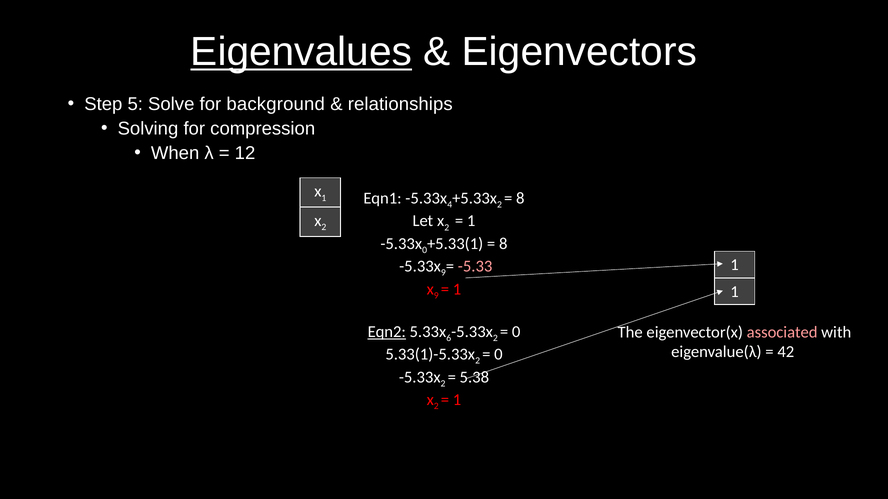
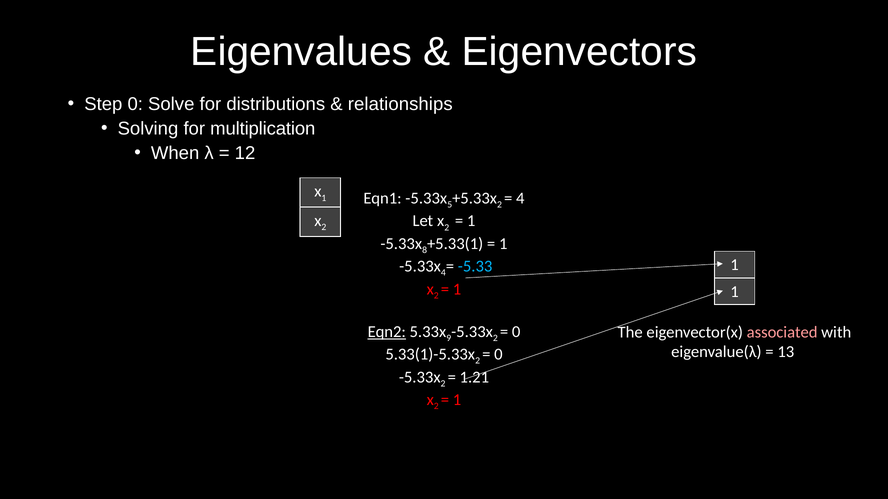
Eigenvalues underline: present -> none (301, 52)
Step 5: 5 -> 0 (135, 104)
background: background -> distributions (276, 104)
compression: compression -> multiplication (263, 129)
4: 4 -> 5 (450, 205)
8: 8 -> 4 (520, 198)
0: 0 -> 8 (425, 250)
8: 8 -> 1 (503, 244)
9: 9 -> 4 (443, 273)
-5.33 colour: pink -> light blue (475, 267)
9: 9 -> 2 (436, 296)
6: 6 -> 9 (449, 338)
42: 42 -> 13 (786, 352)
5.38: 5.38 -> 1.21 (474, 377)
